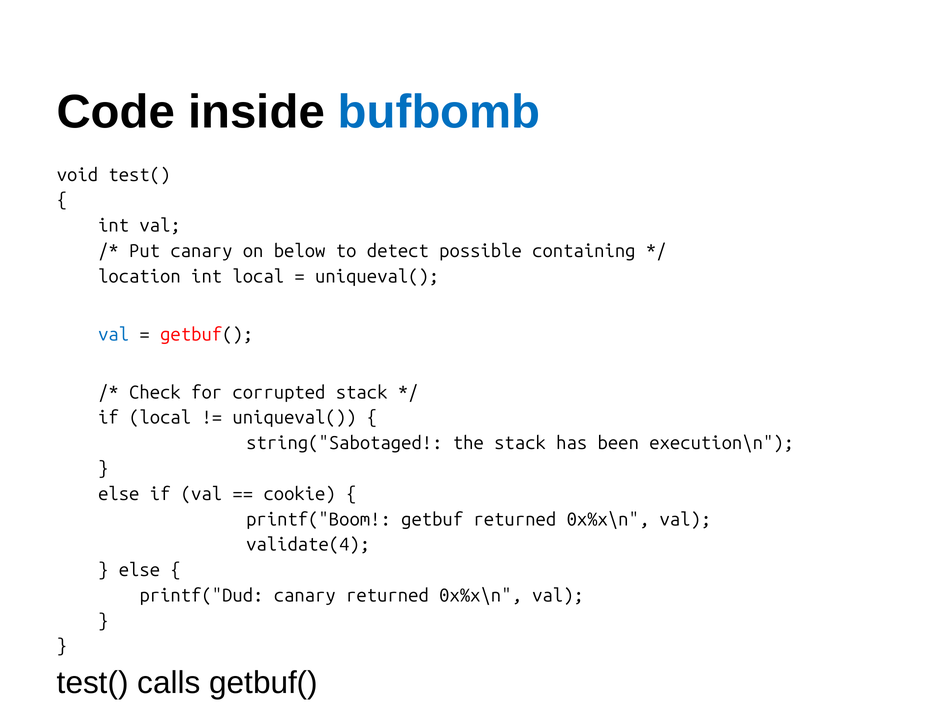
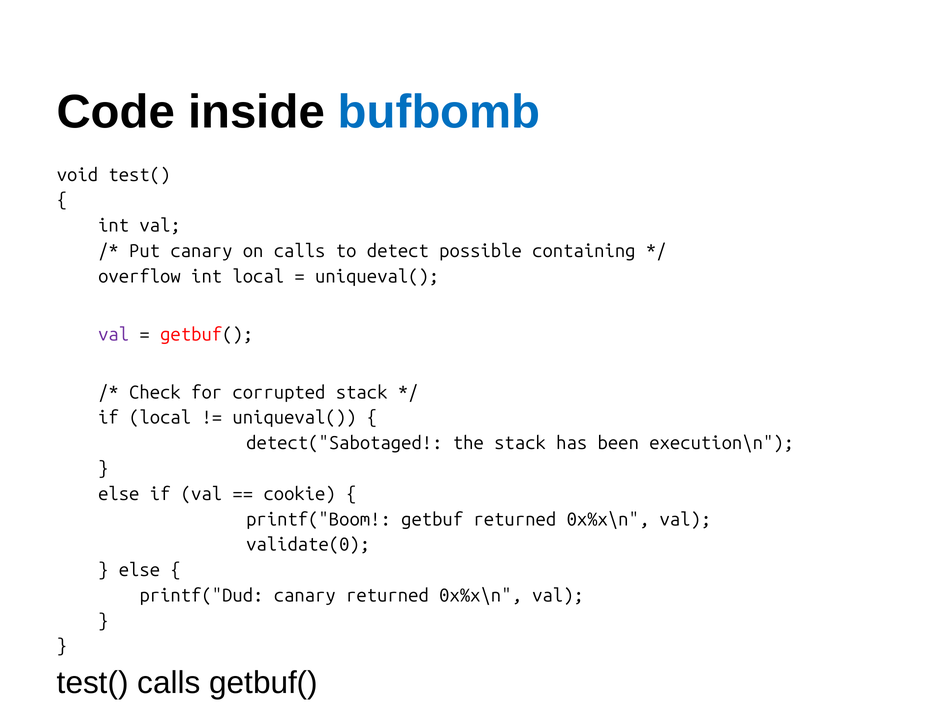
on below: below -> calls (300, 251)
location: location -> overflow (139, 277)
val colour: blue -> purple (114, 335)
string("Sabotaged: string("Sabotaged -> detect("Sabotaged (344, 443)
validate(4: validate(4 -> validate(0 (308, 545)
